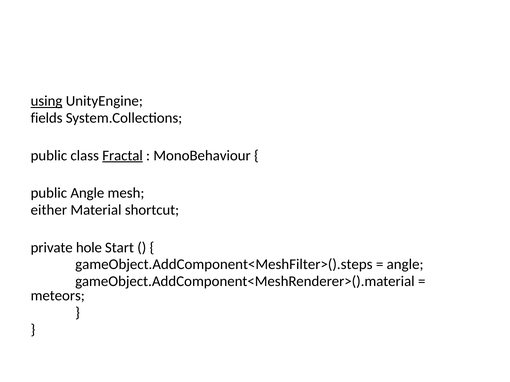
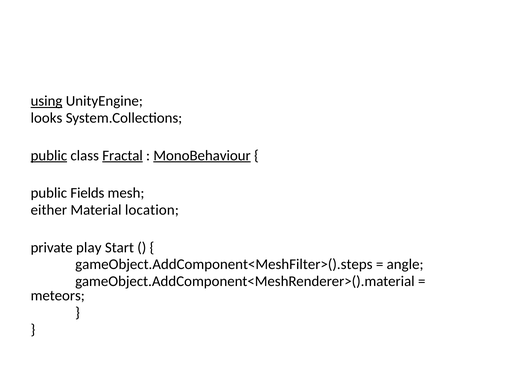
fields: fields -> looks (46, 118)
public underline: none -> present (49, 156)
MonoBehaviour underline: none -> present (202, 156)
public Angle: Angle -> Fields (87, 193)
shortcut: shortcut -> location (152, 210)
hole: hole -> play (89, 248)
